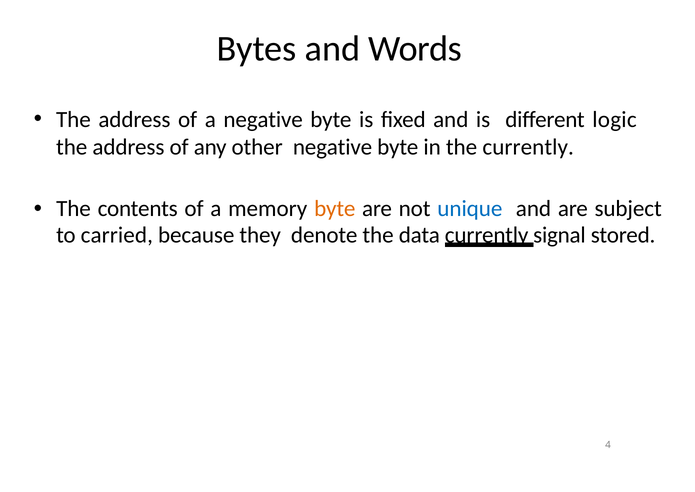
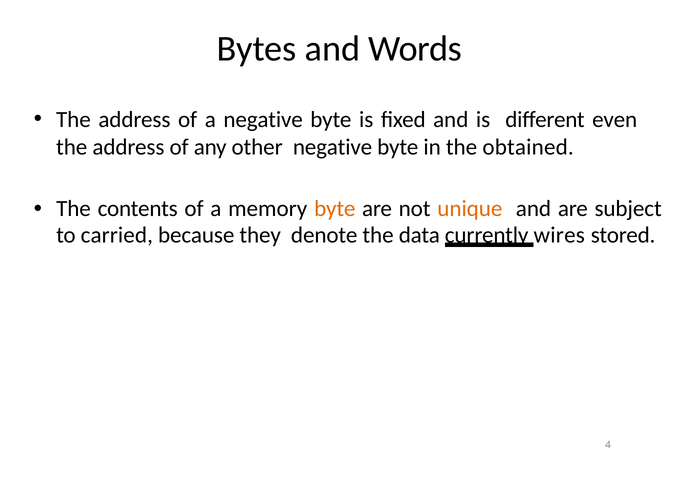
logic: logic -> even (615, 119)
the currently: currently -> obtained (528, 147)
unique colour: blue -> orange (470, 208)
signal: signal -> wires (559, 235)
